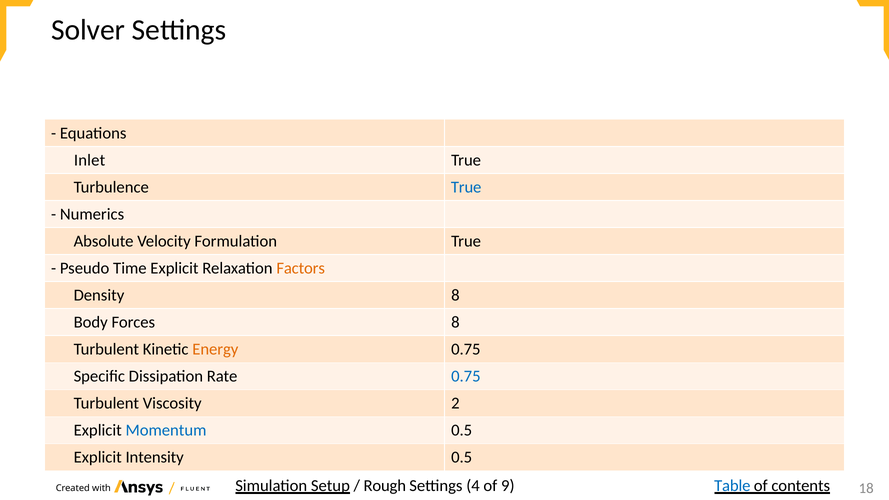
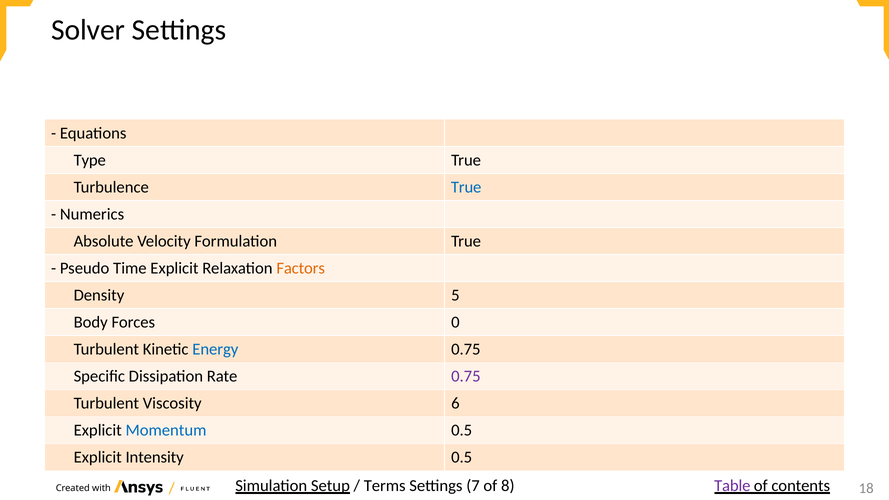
Inlet: Inlet -> Type (90, 160)
Density 8: 8 -> 5 (455, 295)
Forces 8: 8 -> 0 (455, 322)
Energy colour: orange -> blue (215, 349)
0.75 colour: blue -> purple (466, 376)
2: 2 -> 6 (455, 403)
Rough: Rough -> Terms (385, 486)
4: 4 -> 7 (473, 486)
9: 9 -> 8 (508, 486)
Table colour: blue -> purple (732, 486)
